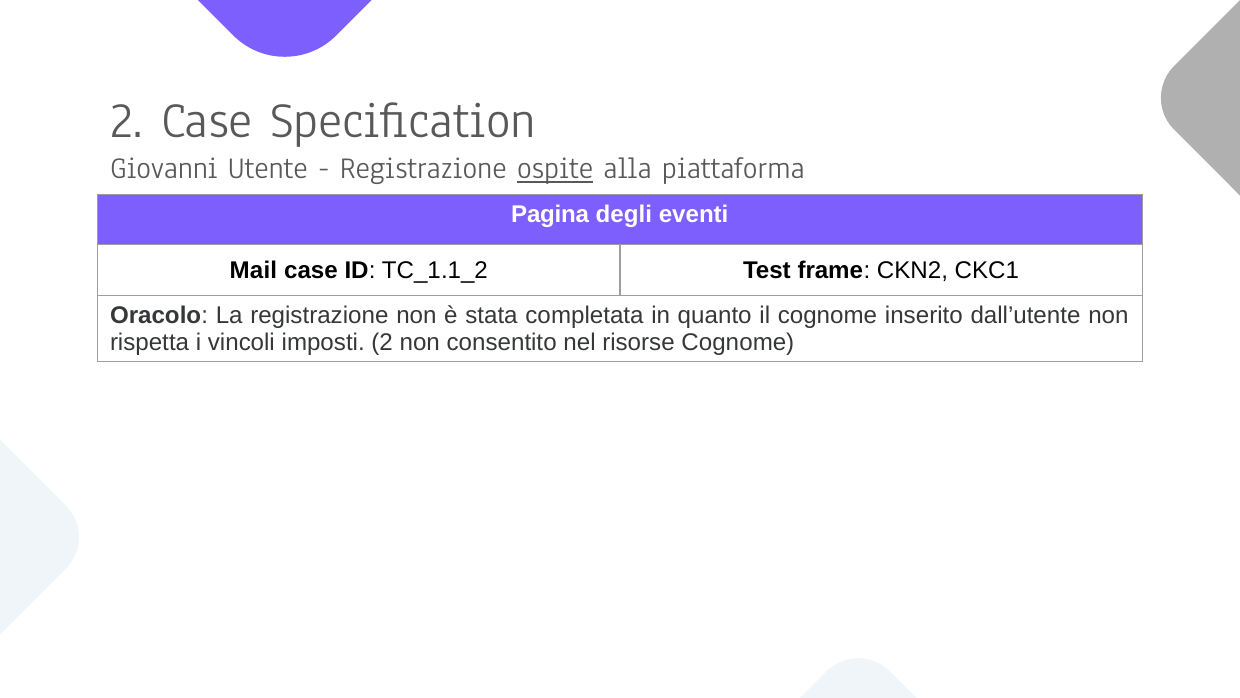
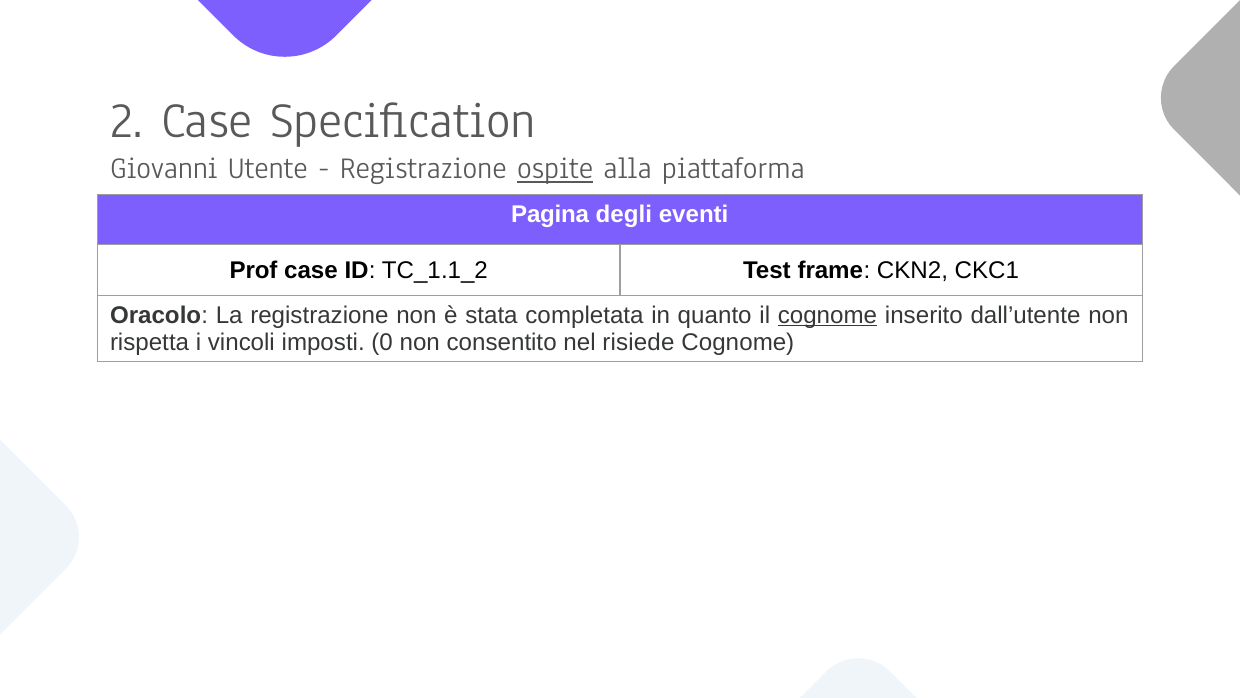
Mail: Mail -> Prof (254, 270)
cognome underline: none -> present (827, 315)
imposti 2: 2 -> 0 (382, 342)
risorse: risorse -> risiede (638, 342)
